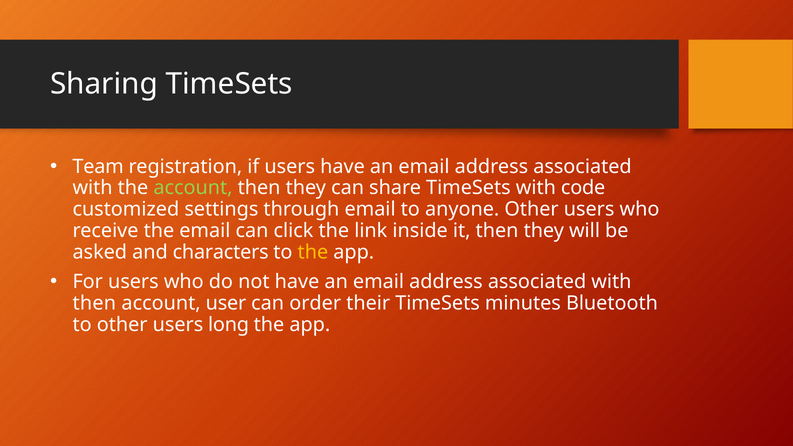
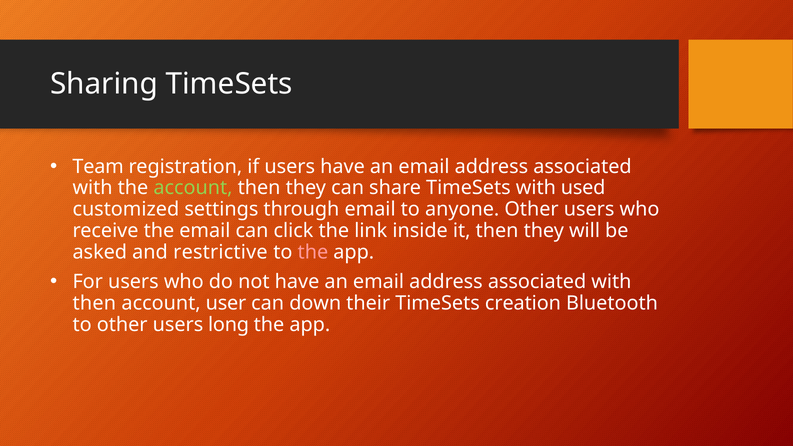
code: code -> used (583, 188)
characters: characters -> restrictive (220, 252)
the colour: yellow -> pink (313, 252)
order: order -> down (315, 303)
minutes: minutes -> creation (523, 303)
